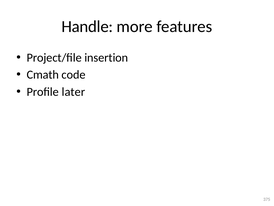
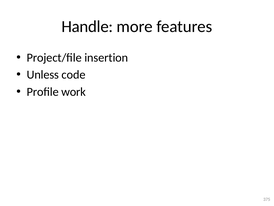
Cmath: Cmath -> Unless (43, 75)
later: later -> work (74, 92)
